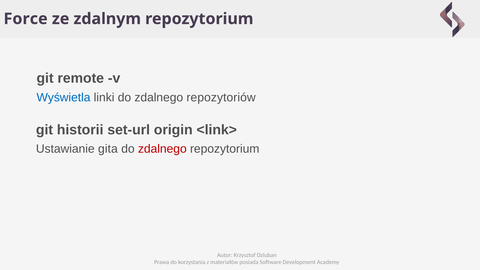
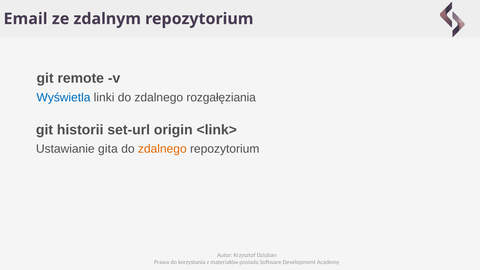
Force: Force -> Email (26, 19)
repozytoriów: repozytoriów -> rozgałęziania (221, 97)
zdalnego colour: red -> orange (162, 149)
